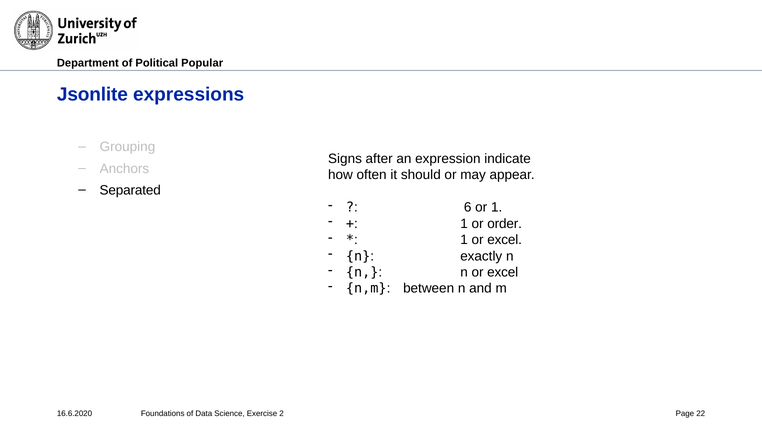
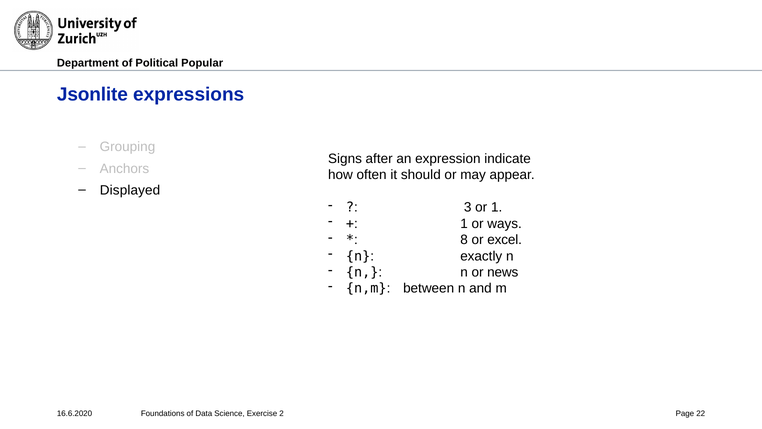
Separated: Separated -> Displayed (130, 190)
6: 6 -> 3 (468, 207)
order: order -> ways (505, 223)
1: 1 -> 8 (464, 240)
n or excel: excel -> news (503, 272)
